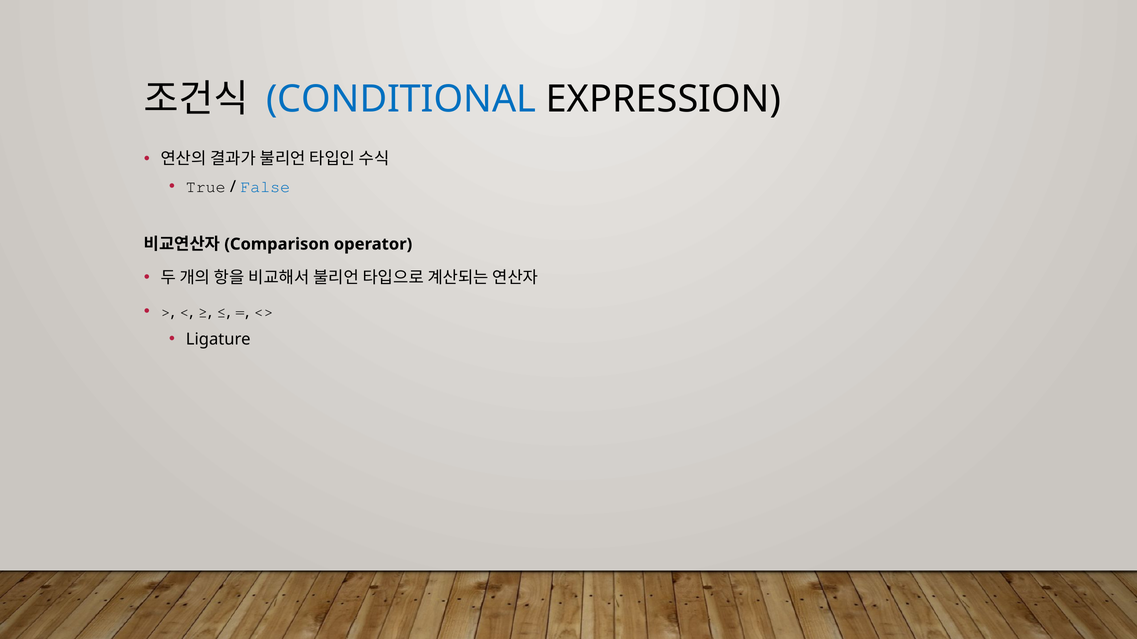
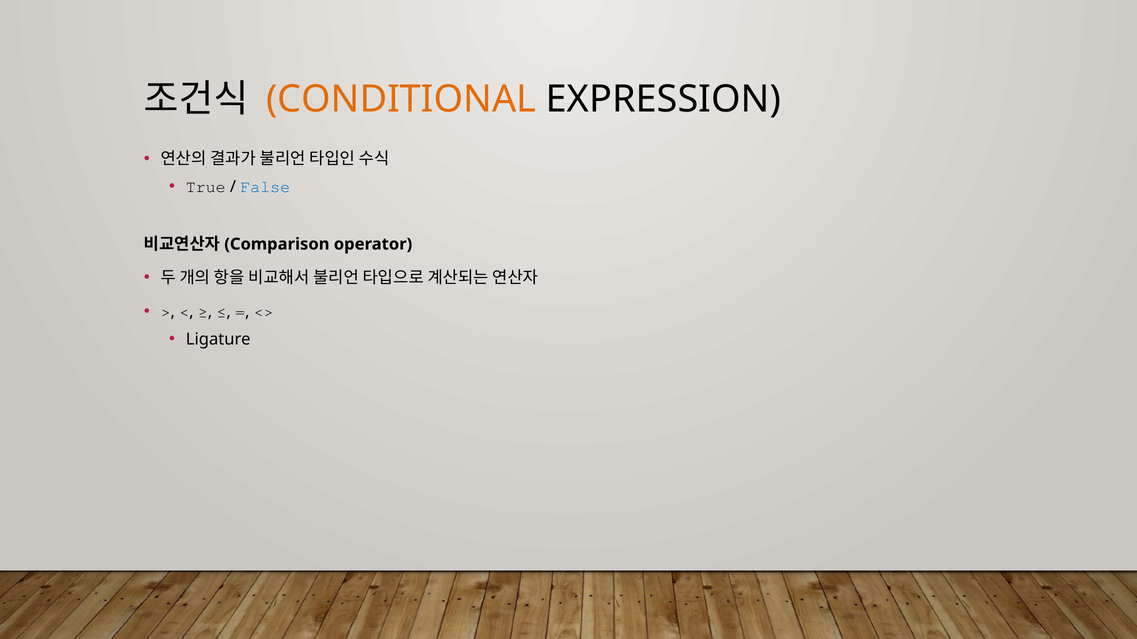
CONDITIONAL colour: blue -> orange (401, 100)
